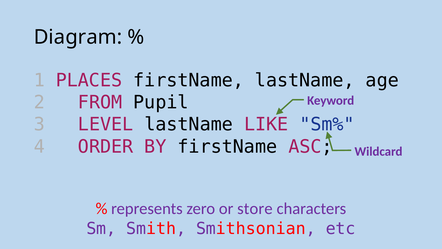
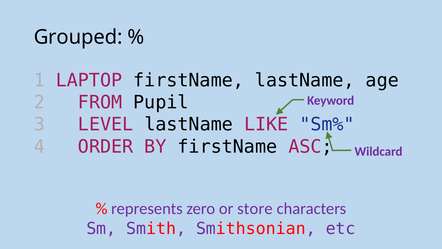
Diagram: Diagram -> Grouped (78, 37)
PLACES: PLACES -> LAPTOP (89, 80)
